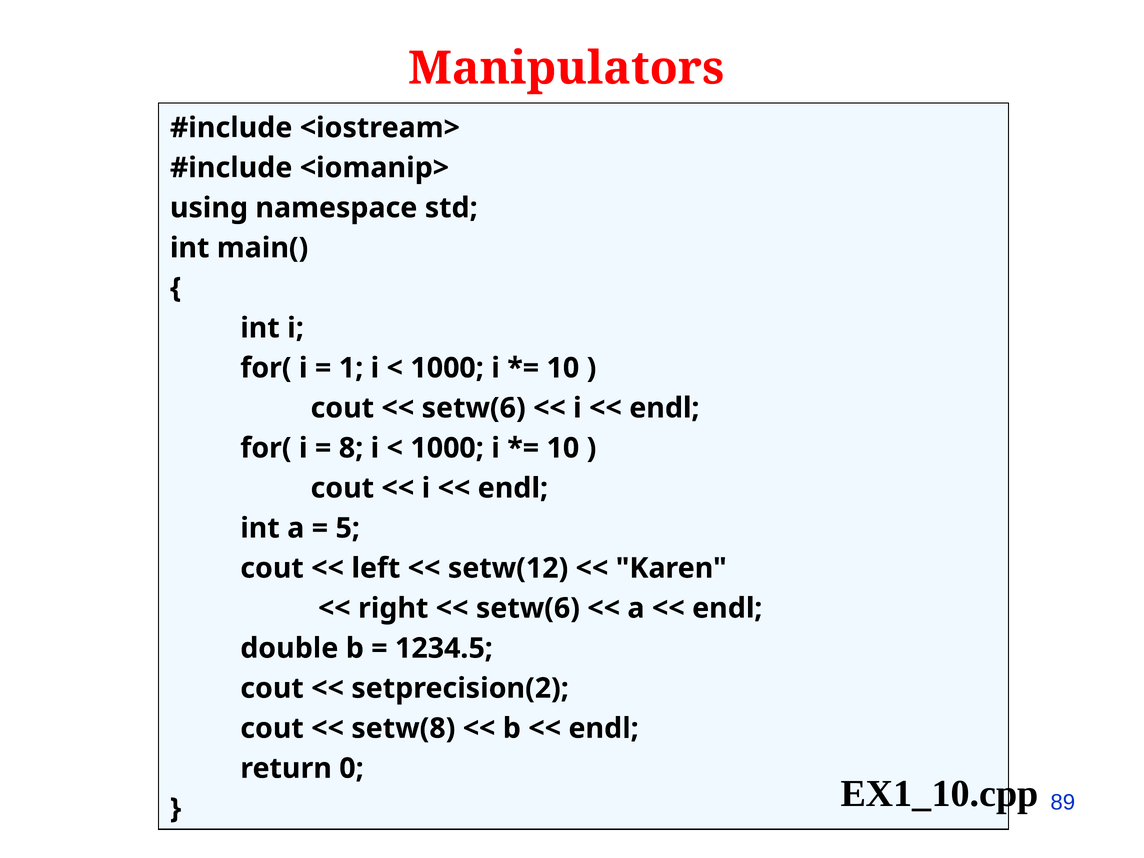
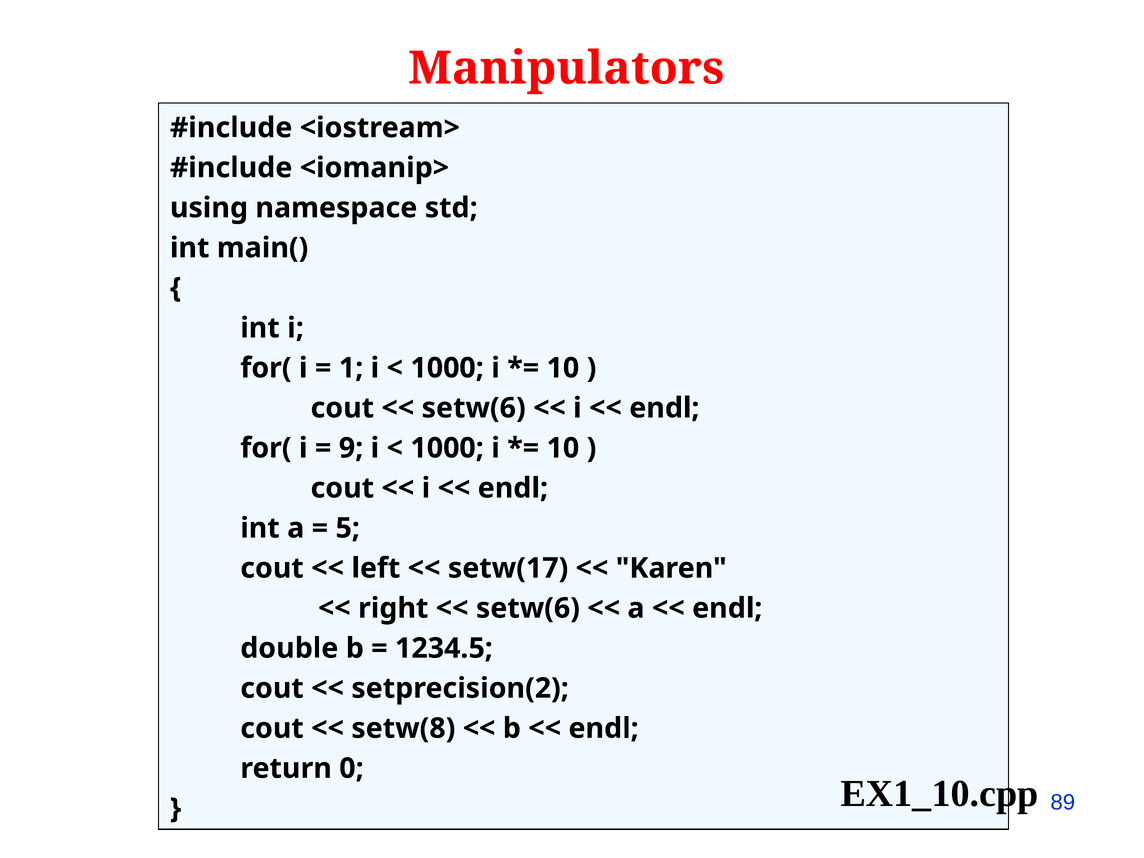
8: 8 -> 9 (351, 448)
setw(12: setw(12 -> setw(17 (508, 568)
